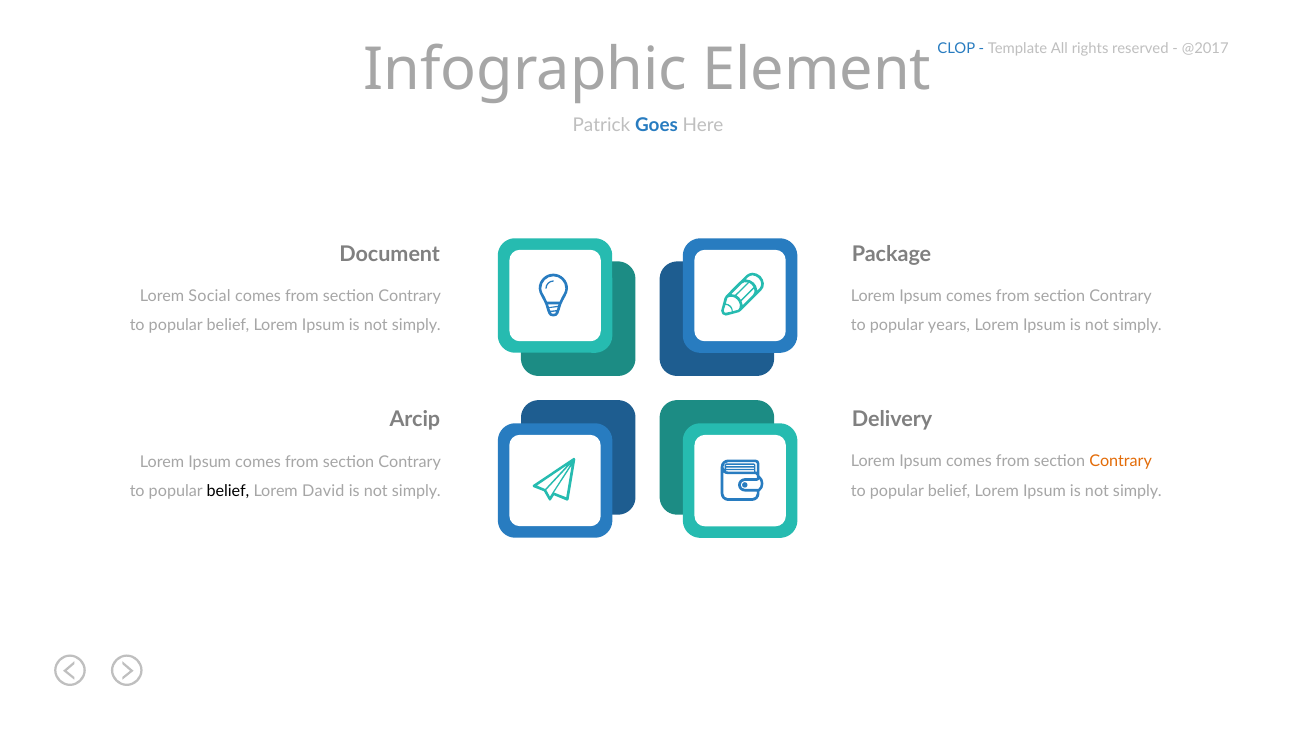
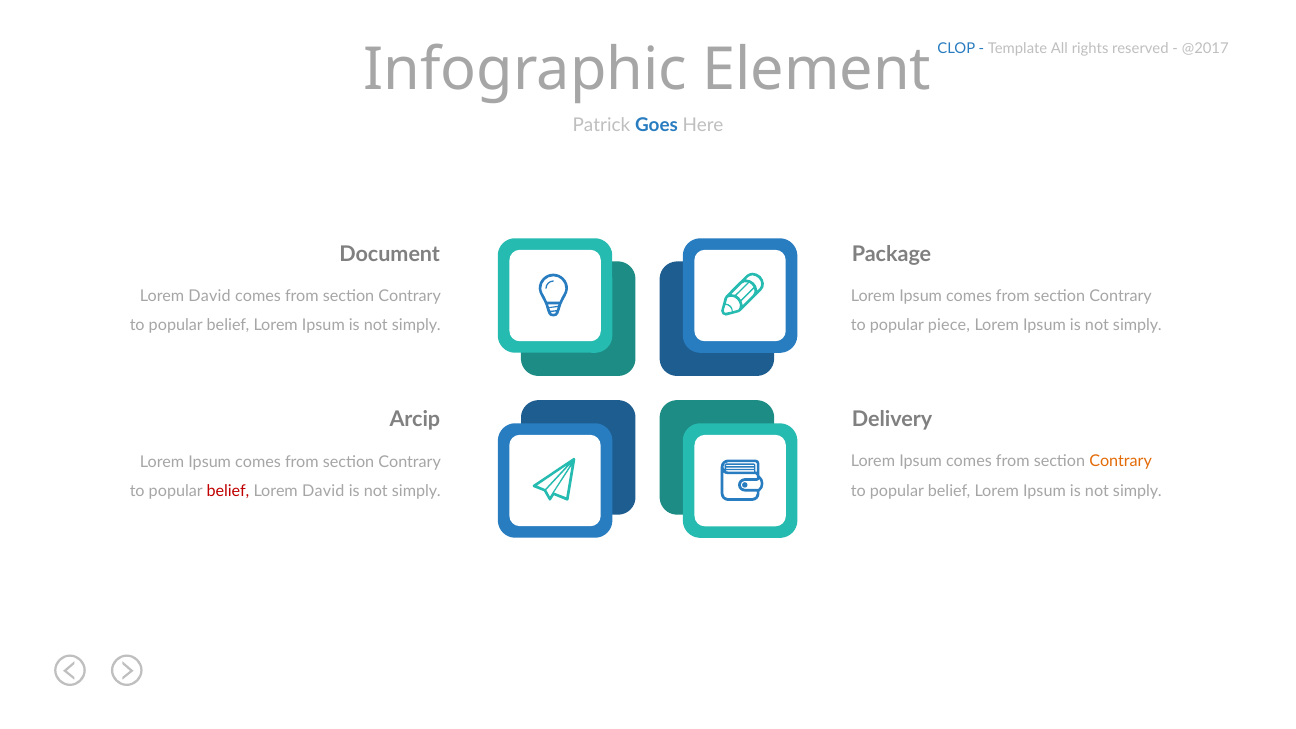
Social: Social -> David (210, 296)
years: years -> piece (949, 325)
belief colour: black -> red (228, 491)
